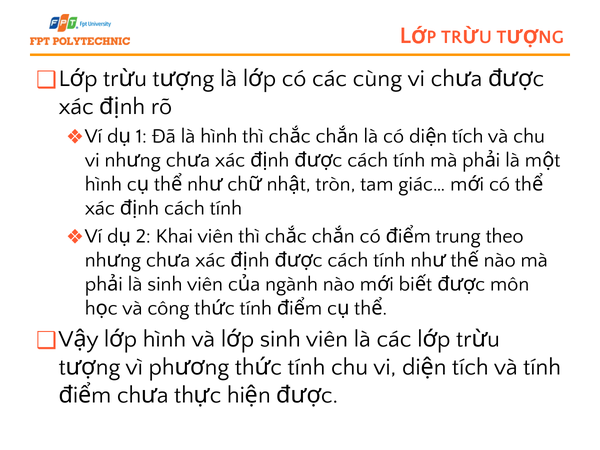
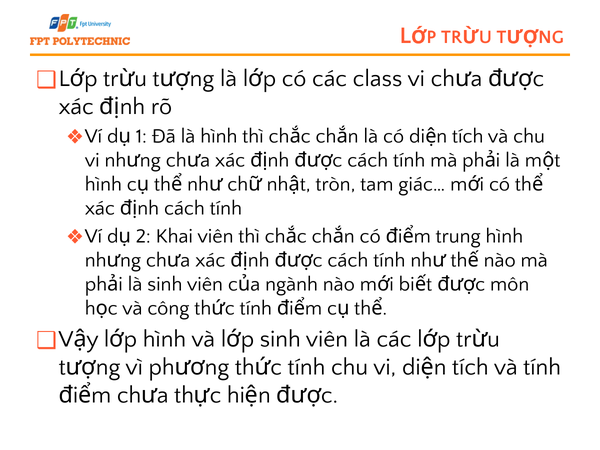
cùng: cùng -> class (377, 79)
trung theo: theo -> hình (504, 236)
